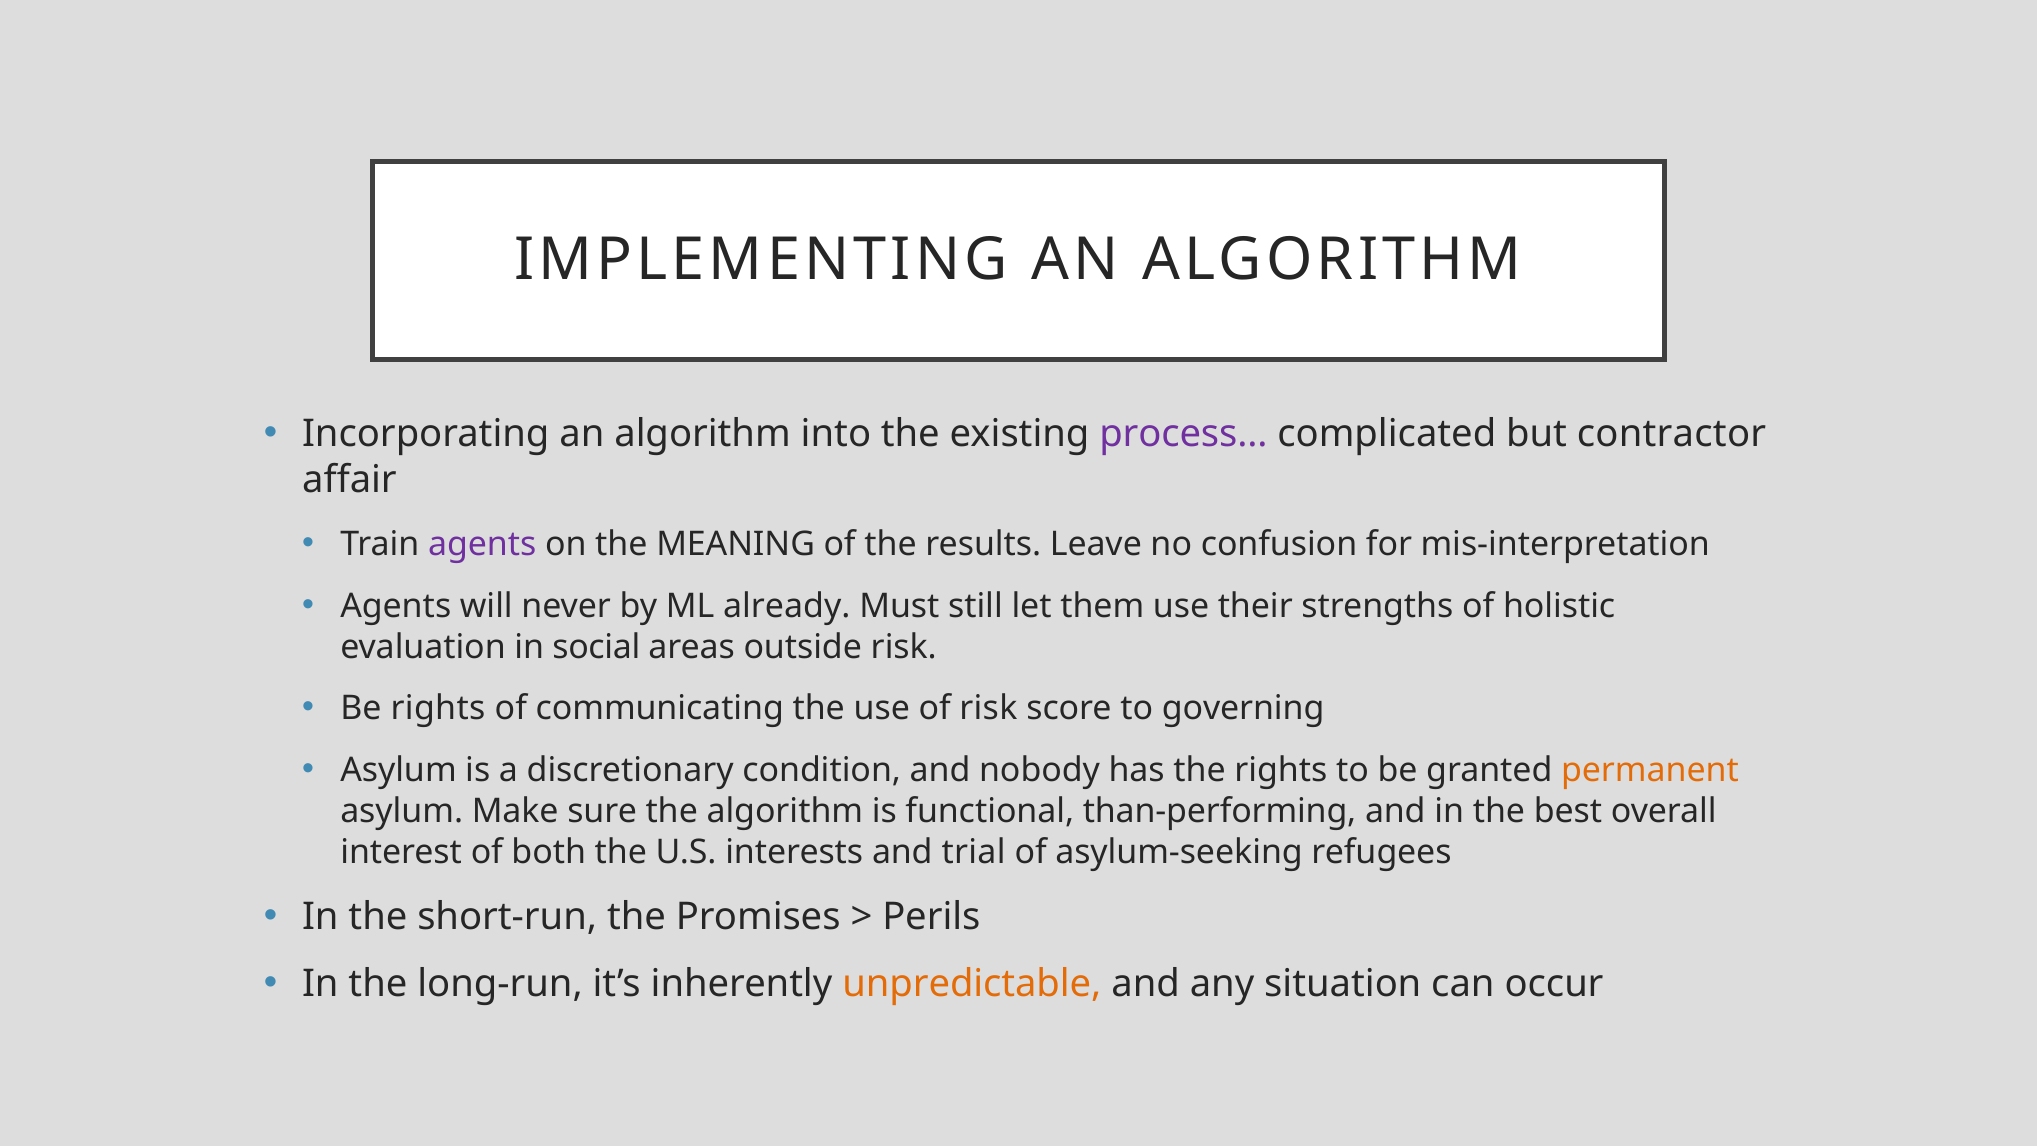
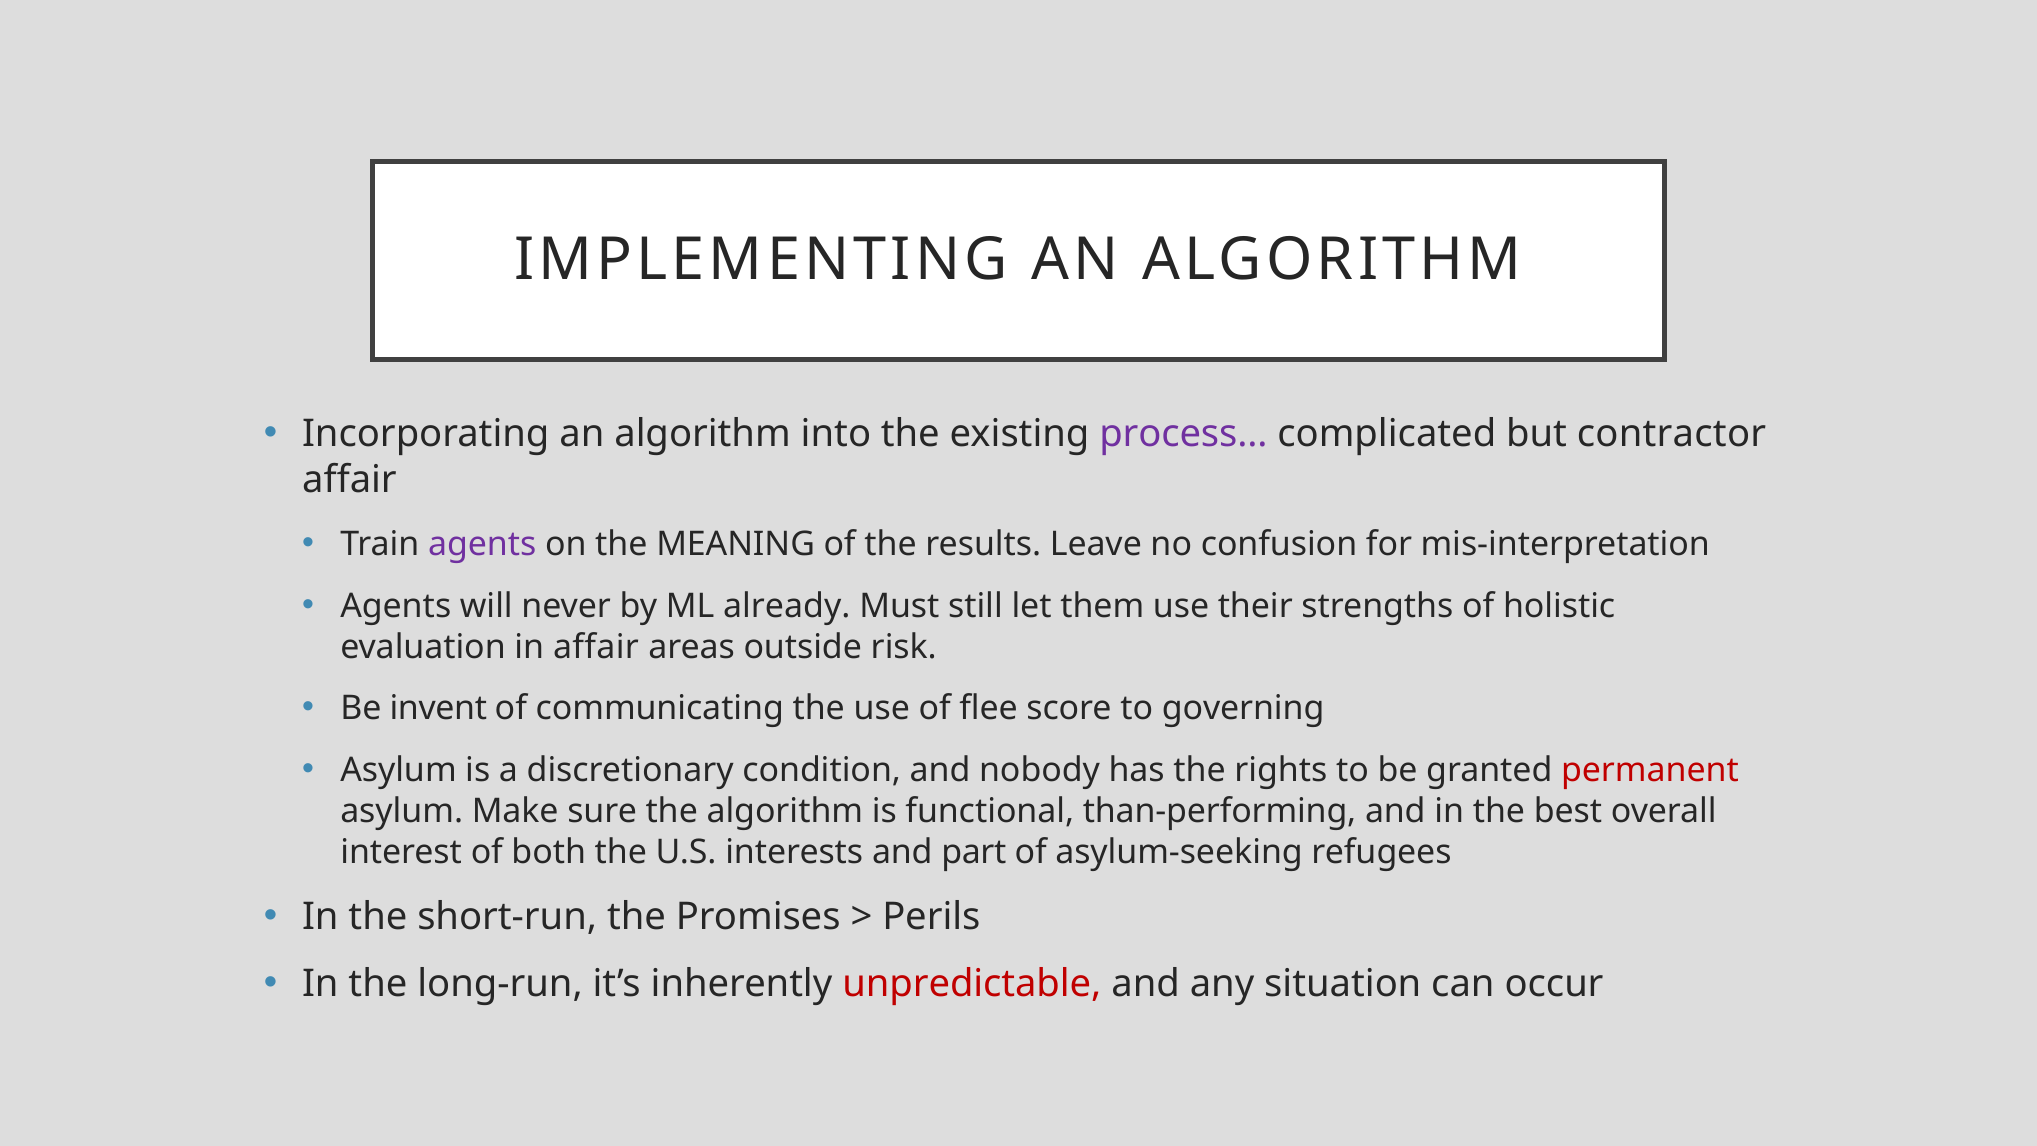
in social: social -> affair (596, 647)
Be rights: rights -> invent (438, 709)
of risk: risk -> flee (989, 709)
permanent colour: orange -> red (1650, 770)
trial: trial -> part (974, 852)
unpredictable colour: orange -> red (972, 984)
